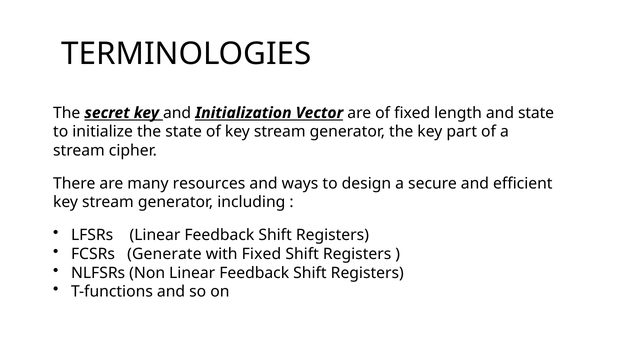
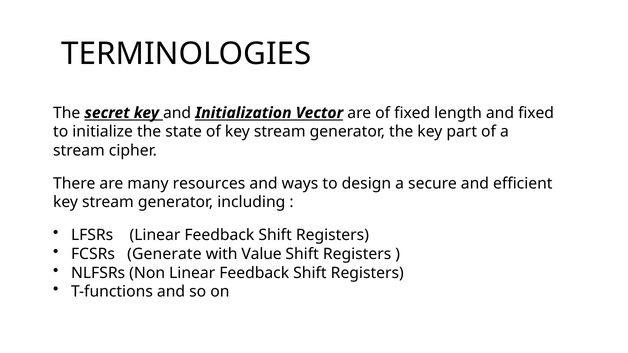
and state: state -> fixed (536, 113)
with Fixed: Fixed -> Value (262, 254)
